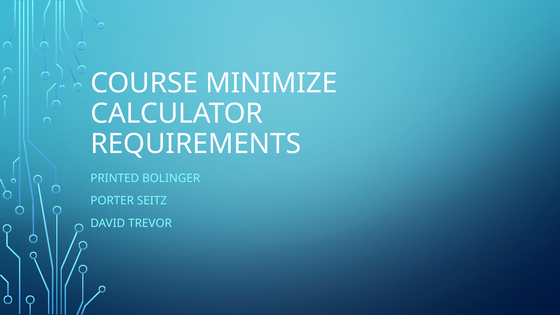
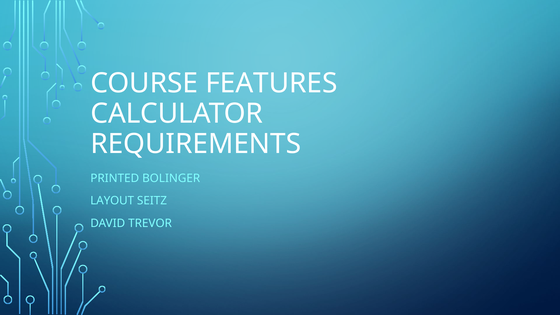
MINIMIZE: MINIMIZE -> FEATURES (271, 83)
PORTER: PORTER -> LAYOUT (112, 201)
